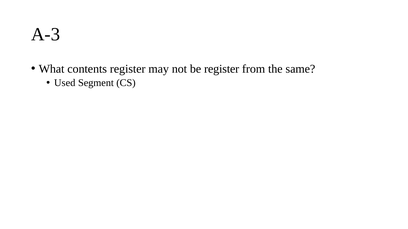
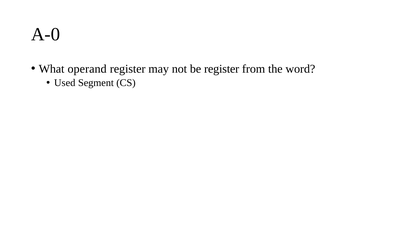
A-3: A-3 -> A-0 (46, 34)
contents: contents -> operand (87, 69)
same: same -> word (300, 69)
